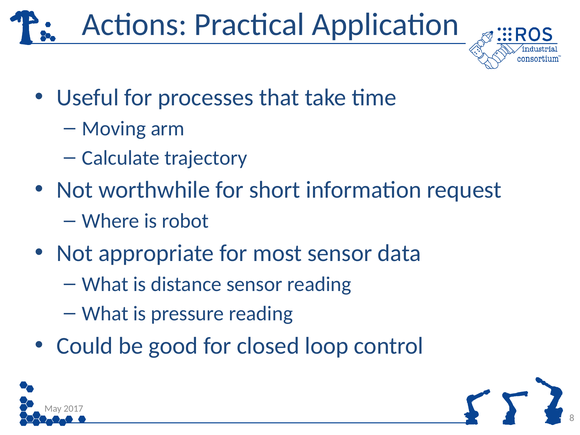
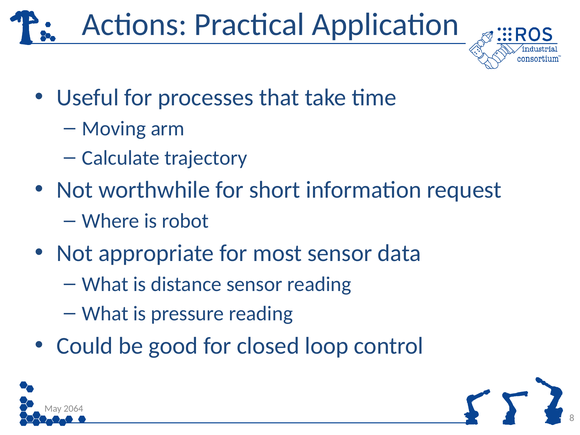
2017: 2017 -> 2064 (73, 409)
